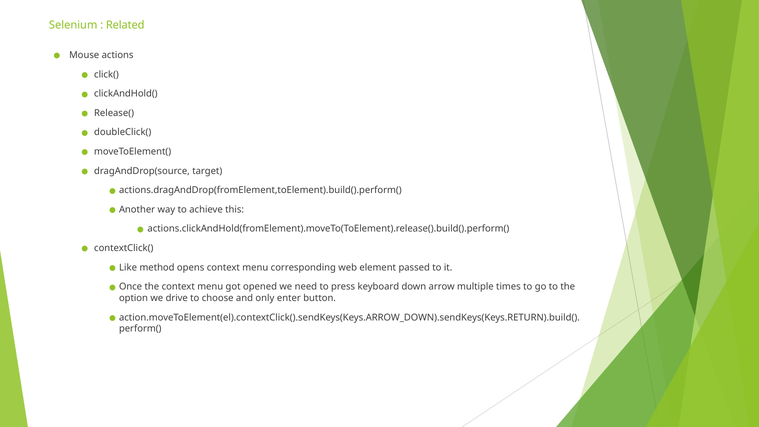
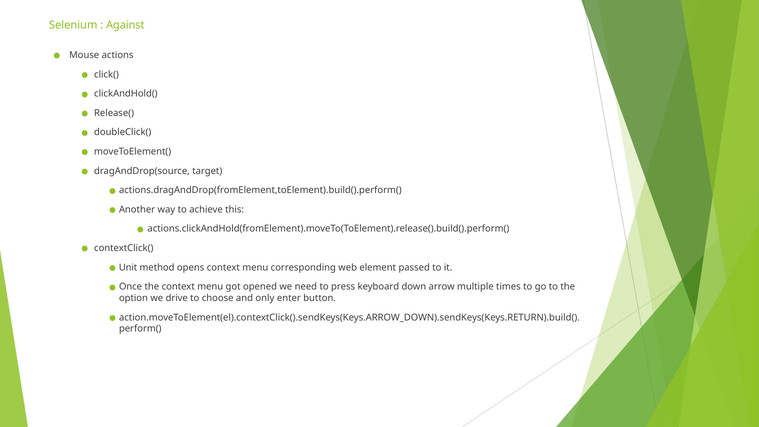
Related: Related -> Against (125, 25)
Like: Like -> Unit (128, 267)
